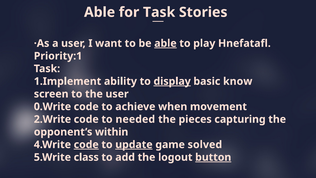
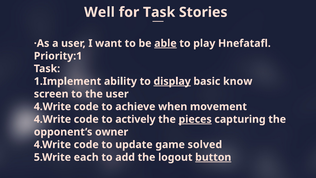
Able: Able -> Well (99, 12)
0.Write: 0.Write -> 4.Write (52, 107)
2.Write: 2.Write -> 4.Write (52, 119)
needed: needed -> actively (135, 119)
pieces underline: none -> present (195, 119)
within: within -> owner (112, 132)
code underline: present -> none (86, 144)
update underline: present -> none (134, 144)
class: class -> each (86, 157)
